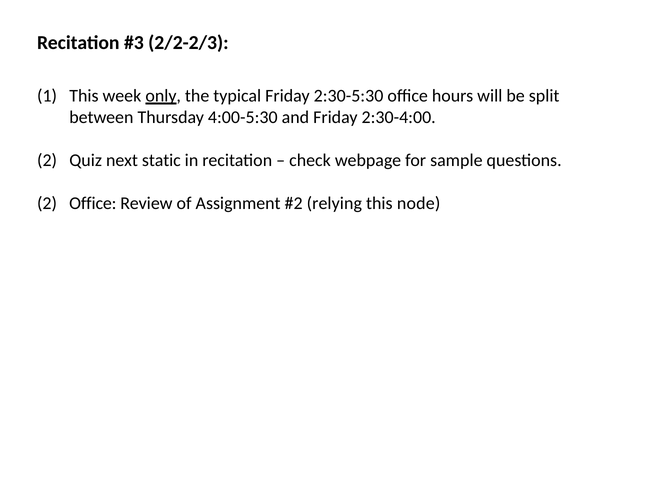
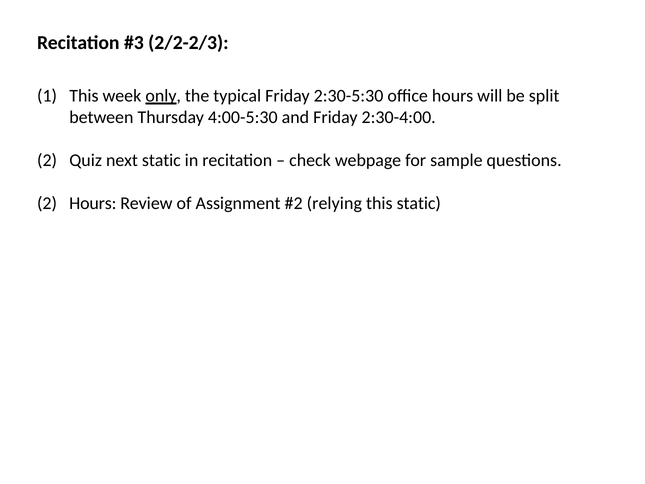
2 Office: Office -> Hours (93, 203)
this node: node -> static (419, 203)
